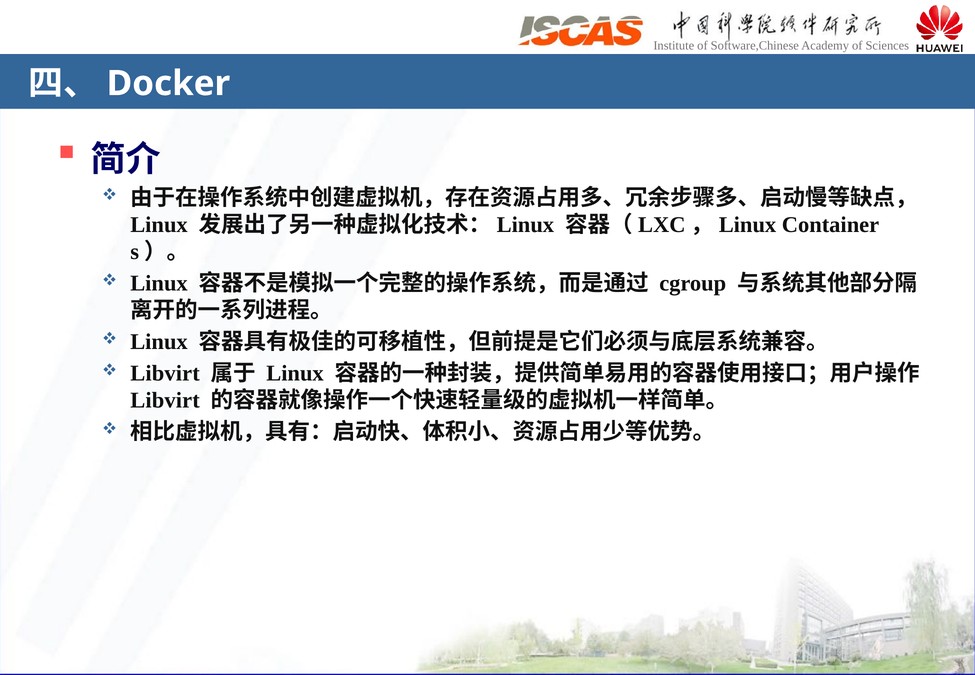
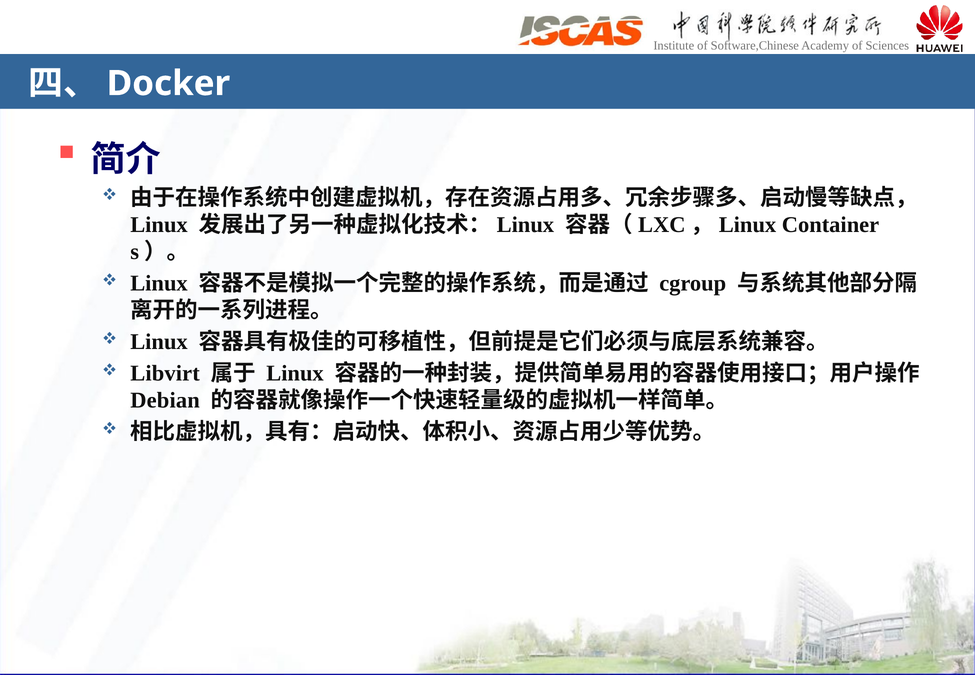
Libvirt: Libvirt -> Debian (165, 401)
